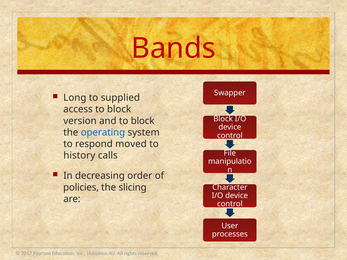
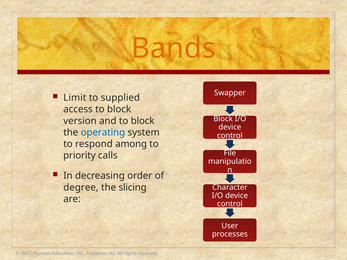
Bands colour: red -> orange (173, 48)
Long: Long -> Limit (75, 98)
moved: moved -> among (131, 144)
history: history -> priority (79, 156)
policies: policies -> degree (81, 188)
